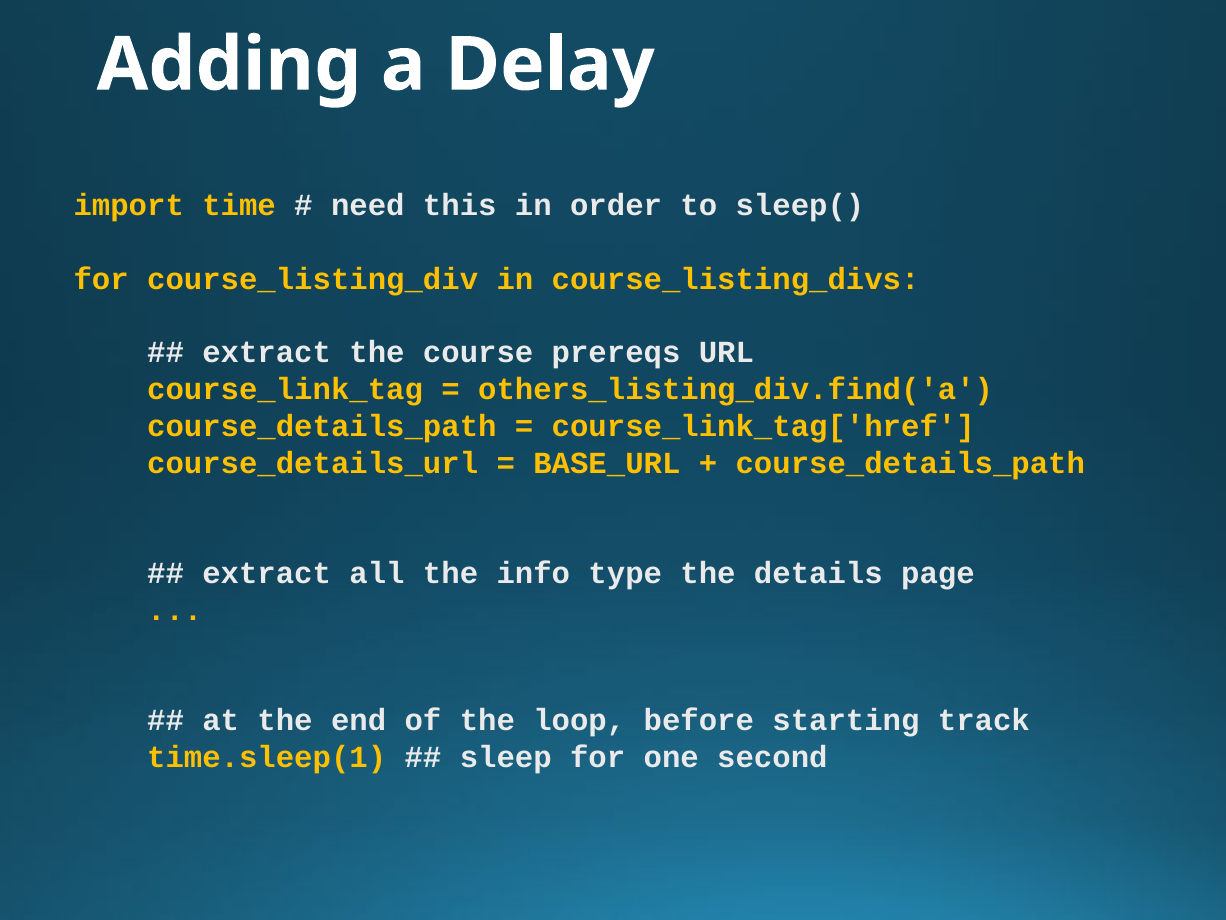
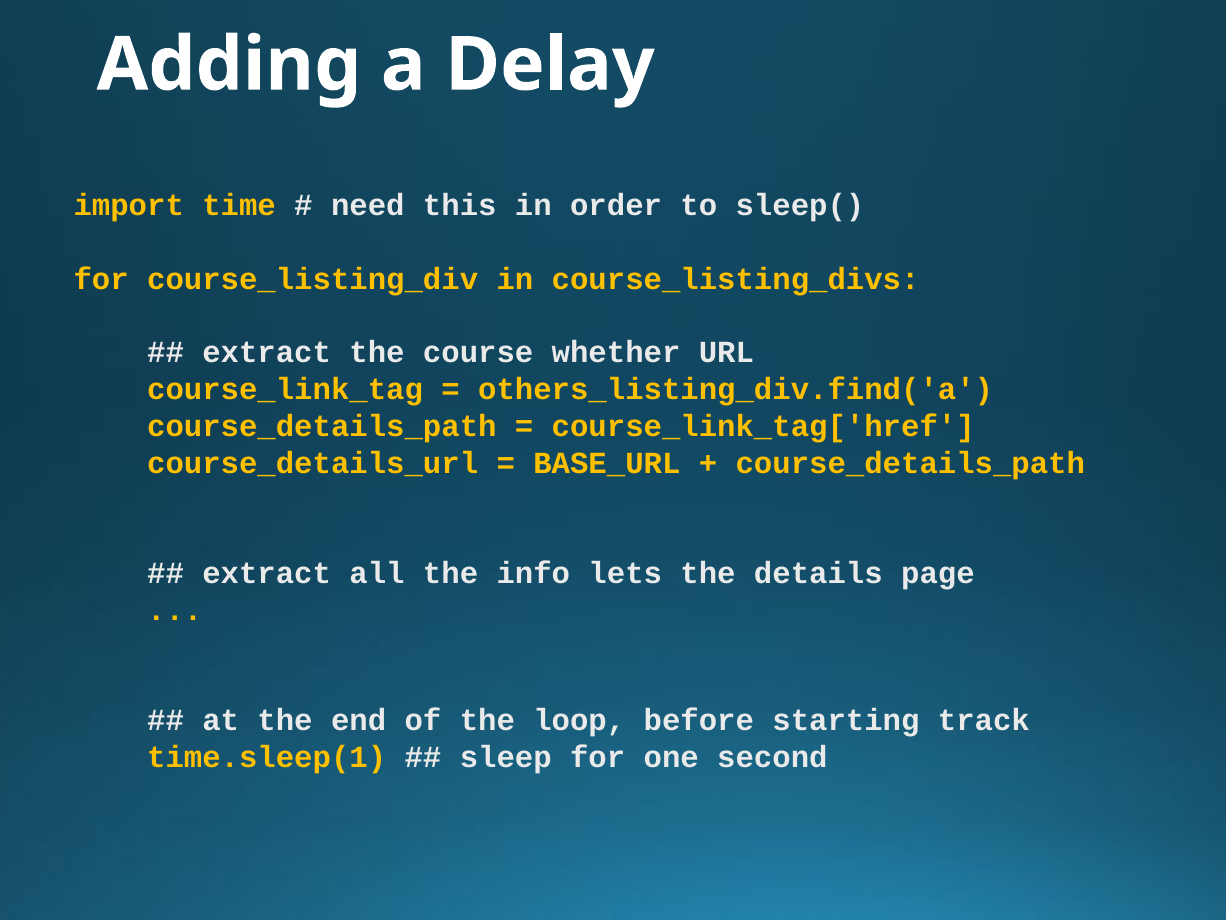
prereqs: prereqs -> whether (616, 352)
type: type -> lets (625, 573)
